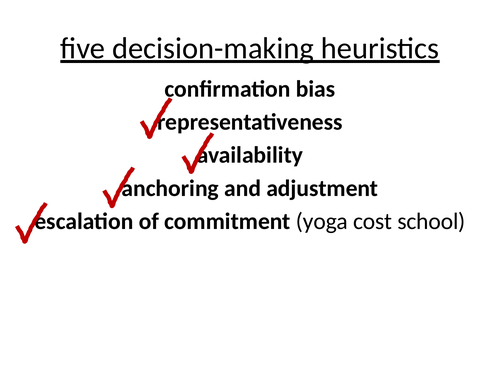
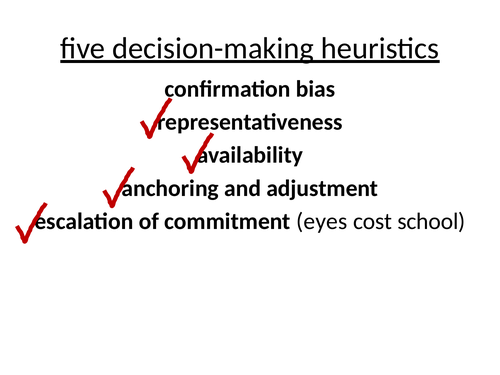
yoga: yoga -> eyes (322, 221)
